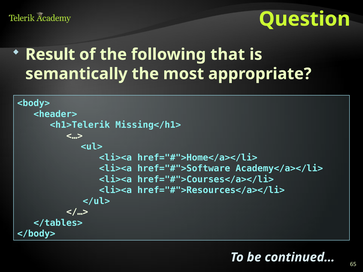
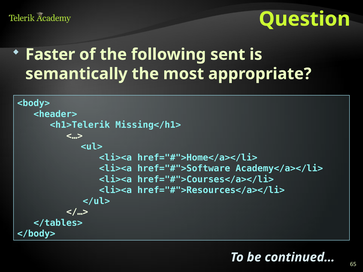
Result: Result -> Faster (50, 55)
that: that -> sent (228, 55)
